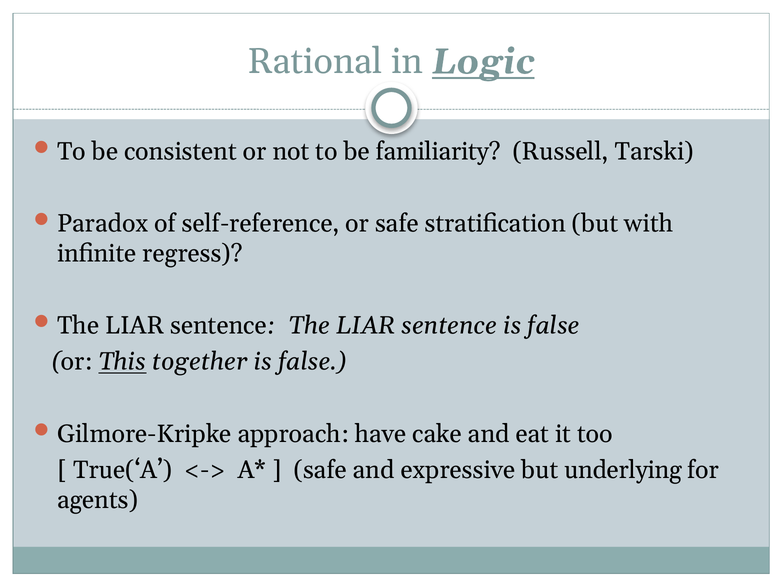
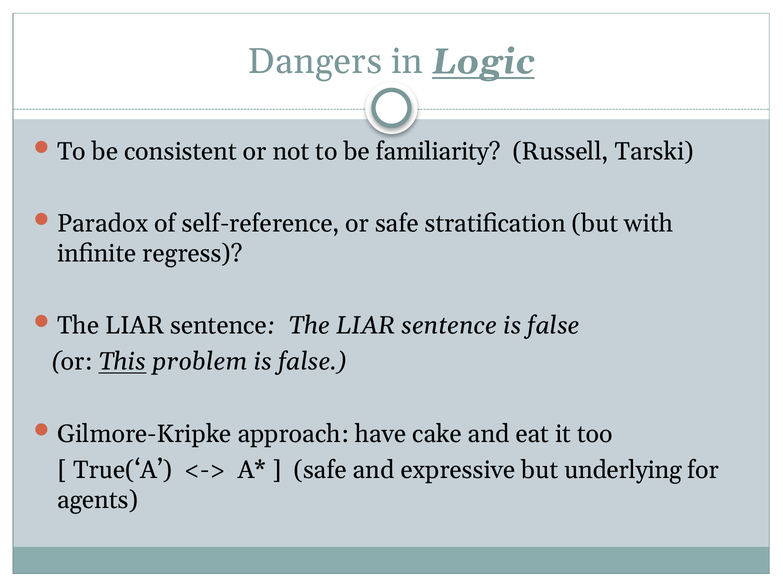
Rational: Rational -> Dangers (315, 62)
together: together -> problem (200, 362)
